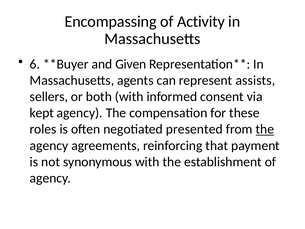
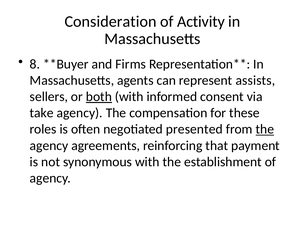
Encompassing: Encompassing -> Consideration (111, 21)
6: 6 -> 8 (35, 64)
Given: Given -> Firms (131, 64)
both underline: none -> present (99, 97)
kept: kept -> take (42, 113)
